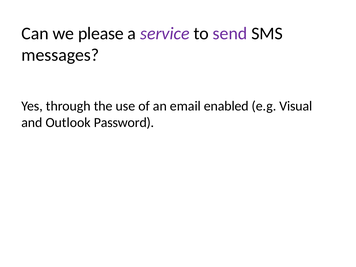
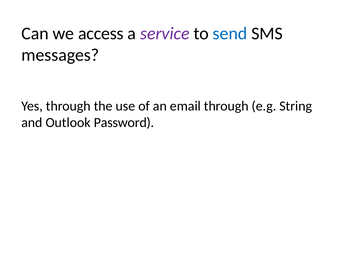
please: please -> access (101, 34)
send colour: purple -> blue (230, 34)
email enabled: enabled -> through (226, 106)
Visual: Visual -> String (296, 106)
